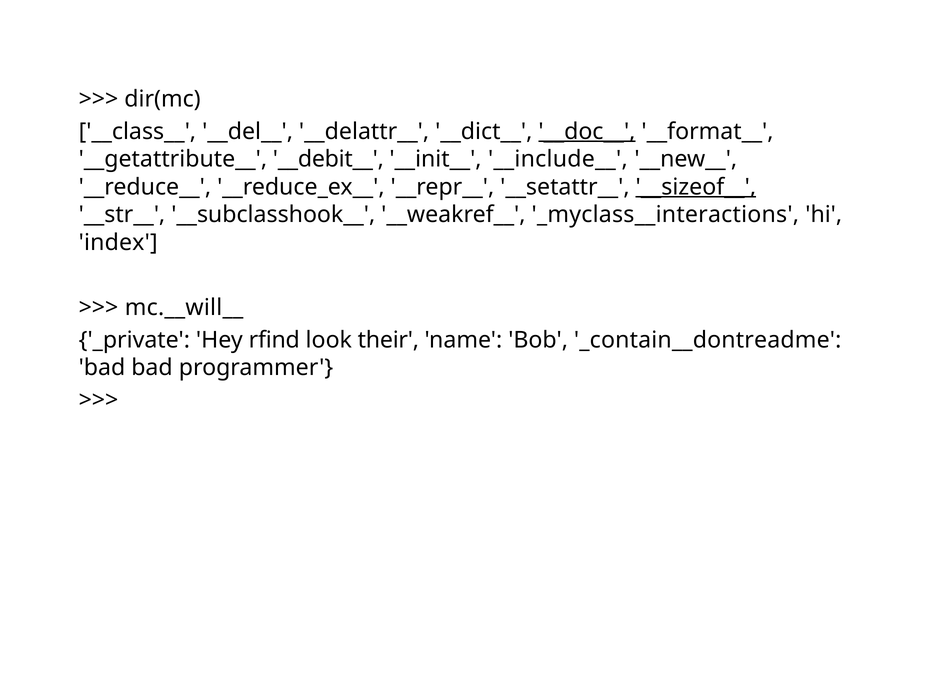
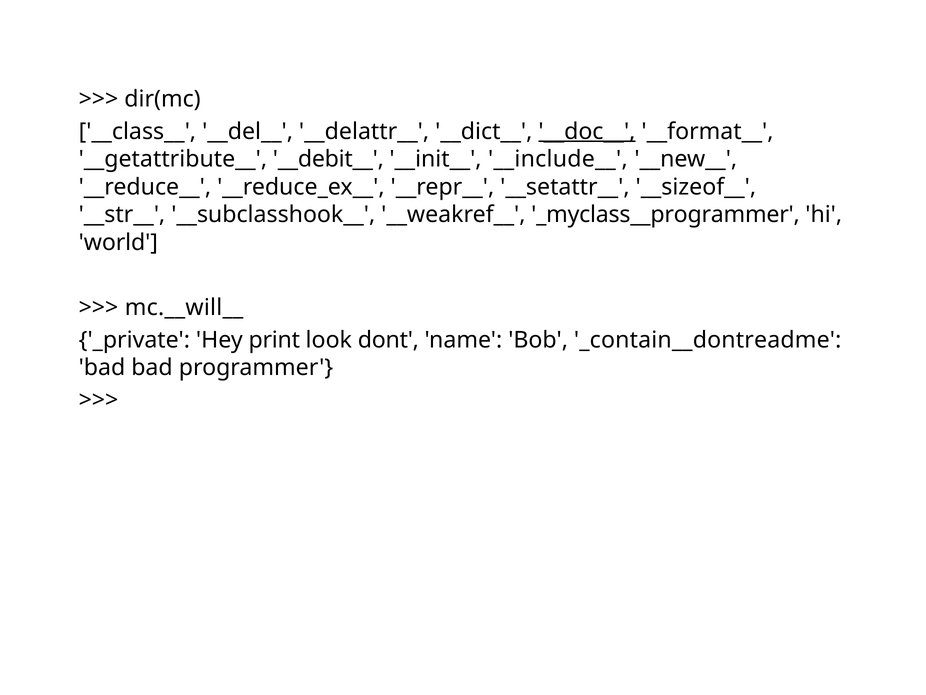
__sizeof__ underline: present -> none (696, 187)
_myclass__interactions: _myclass__interactions -> _myclass__programmer (665, 215)
index: index -> world (118, 242)
rfind: rfind -> print (274, 340)
their: their -> dont (388, 340)
